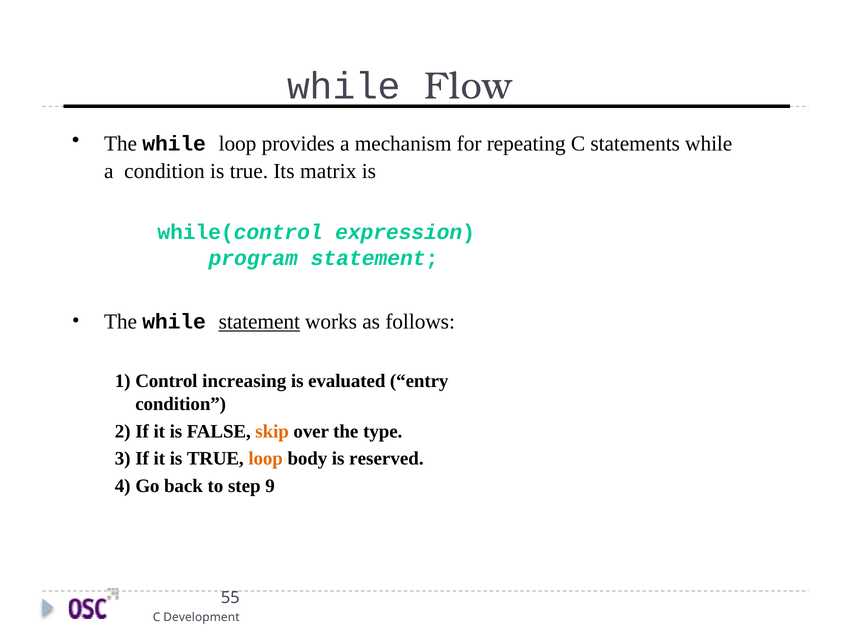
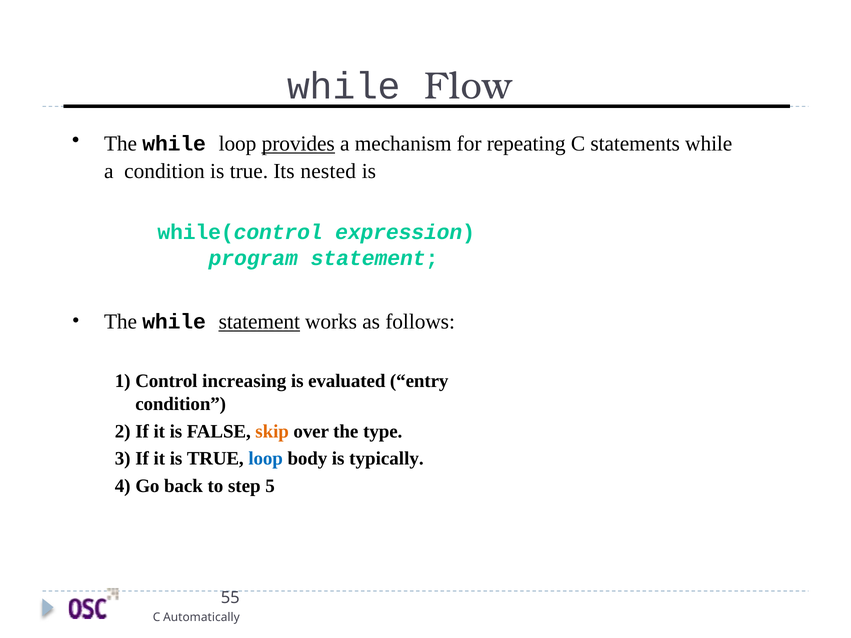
provides underline: none -> present (298, 144)
matrix: matrix -> nested (328, 171)
loop colour: orange -> blue (266, 458)
reserved: reserved -> typically (386, 458)
9: 9 -> 5 (270, 486)
Development: Development -> Automatically (201, 617)
